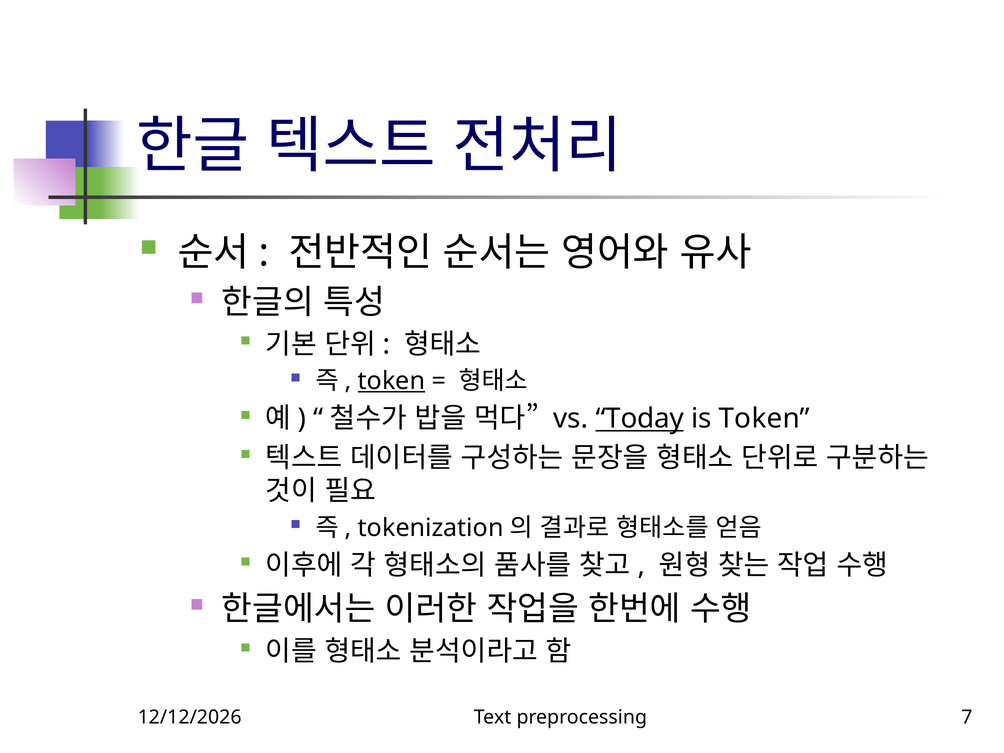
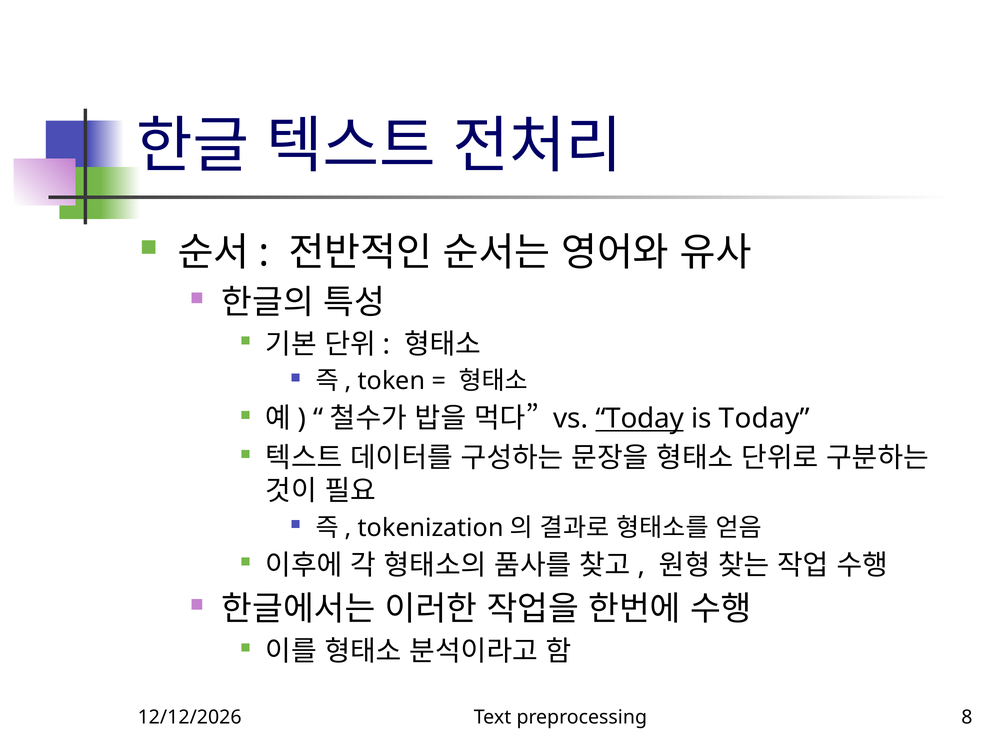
token underline: present -> none (392, 381)
is Token: Token -> Today (764, 419)
7: 7 -> 8 (967, 717)
